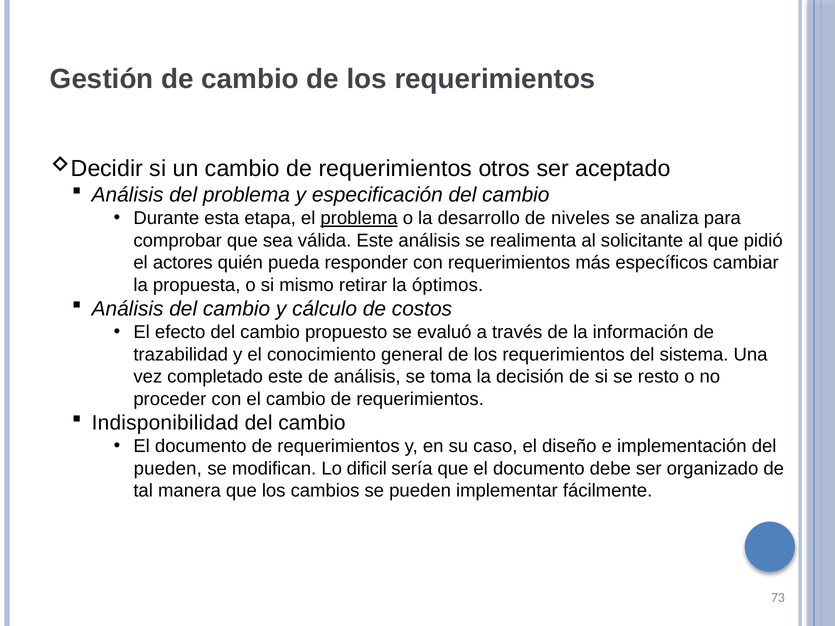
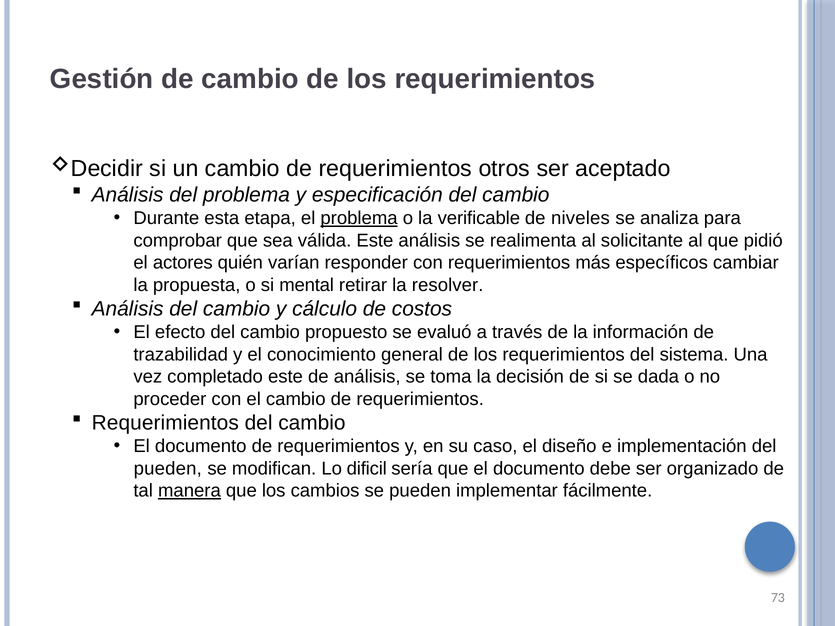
desarrollo: desarrollo -> verificable (479, 218)
pueda: pueda -> varían (294, 263)
mismo: mismo -> mental (307, 285)
óptimos: óptimos -> resolver (448, 285)
resto: resto -> dada (658, 377)
Indisponibilidad: Indisponibilidad -> Requerimientos (165, 423)
manera underline: none -> present (189, 491)
